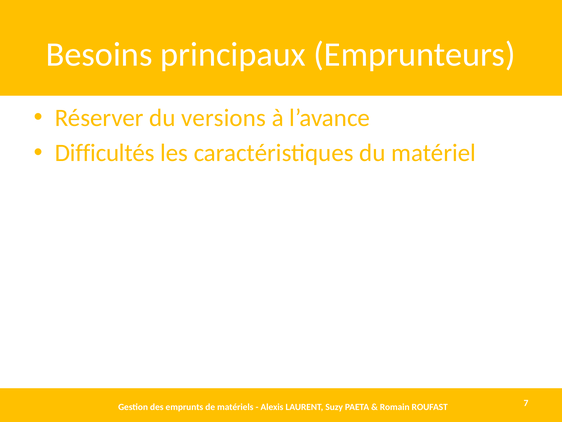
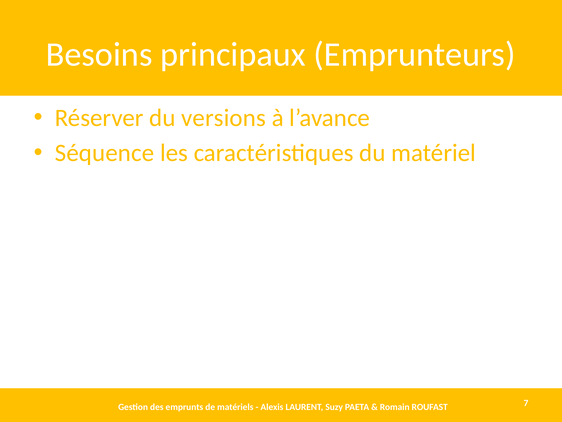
Difficultés: Difficultés -> Séquence (105, 153)
